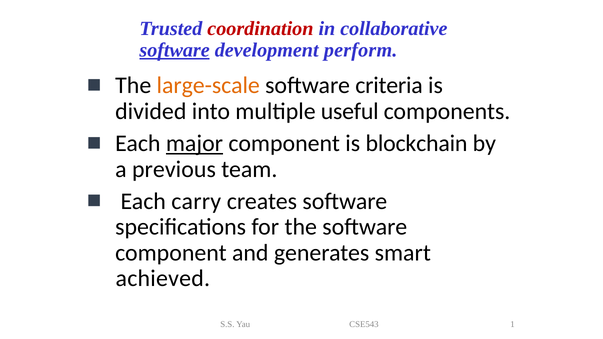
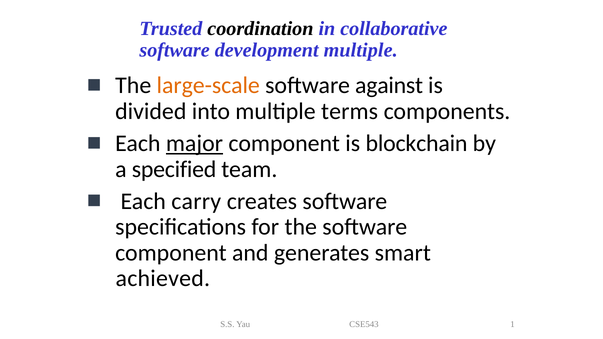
coordination colour: red -> black (260, 28)
software underline: present -> none (175, 50)
development perform: perform -> multiple (361, 50)
criteria: criteria -> against (389, 86)
useful: useful -> terms (350, 111)
previous: previous -> specified (174, 169)
